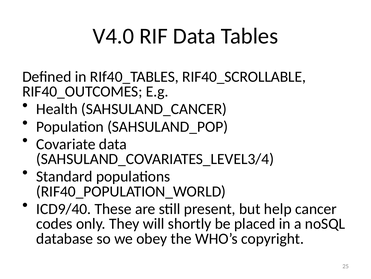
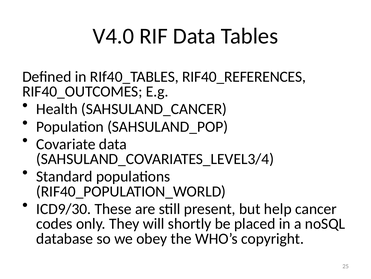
RIF40_SCROLLABLE: RIF40_SCROLLABLE -> RIF40_REFERENCES (244, 77)
ICD9/40: ICD9/40 -> ICD9/30 (64, 208)
